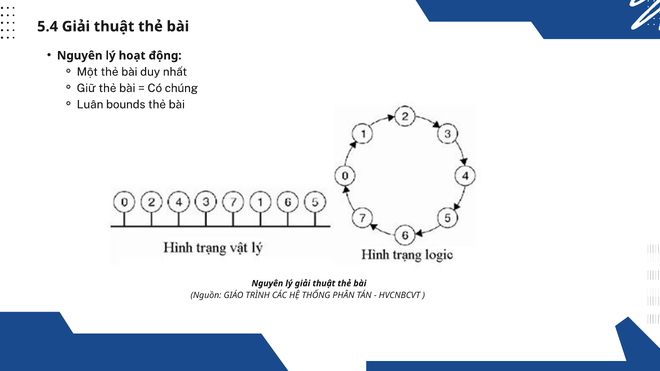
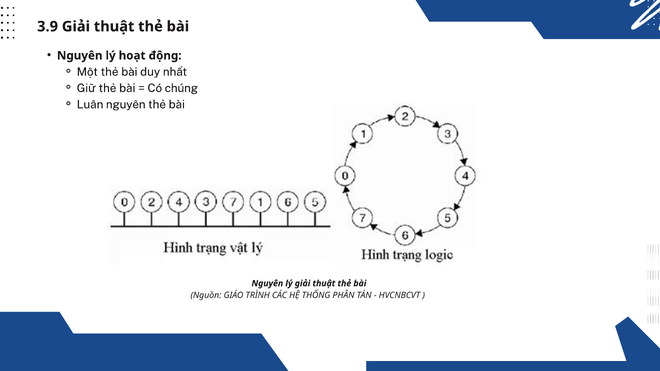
5.4: 5.4 -> 3.9 (48, 27)
Luân bounds: bounds -> nguyên (126, 105)
